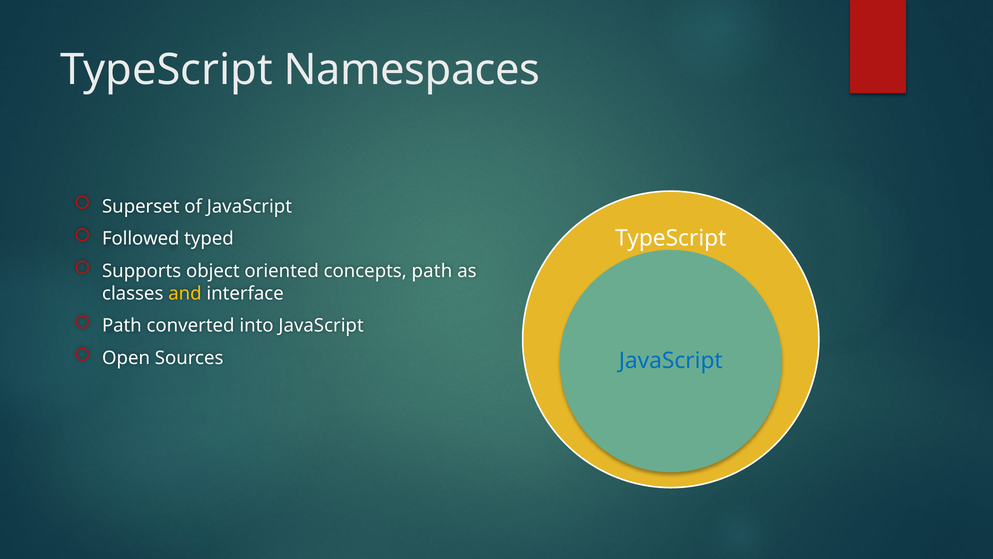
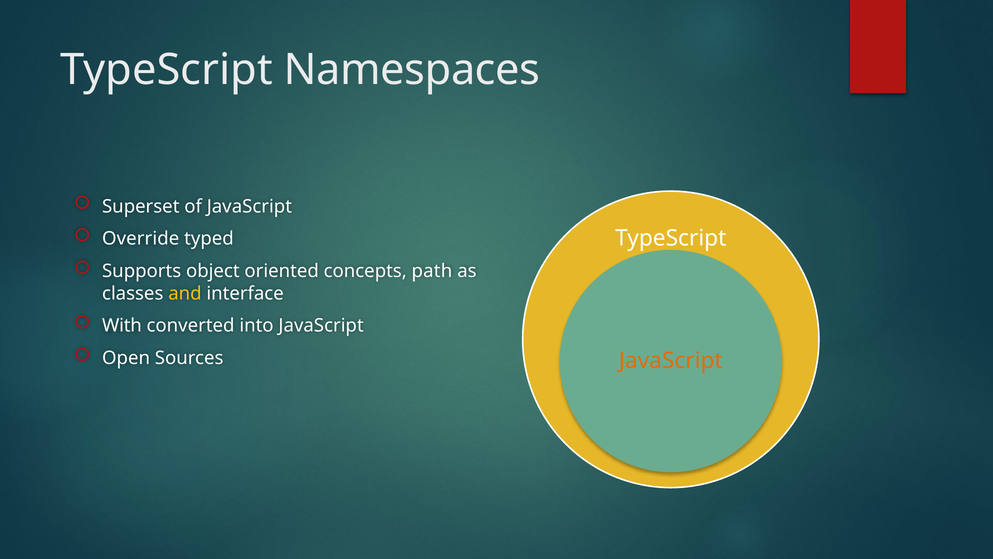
Followed: Followed -> Override (141, 239)
Path: Path -> With (122, 325)
JavaScript colour: blue -> orange (671, 361)
